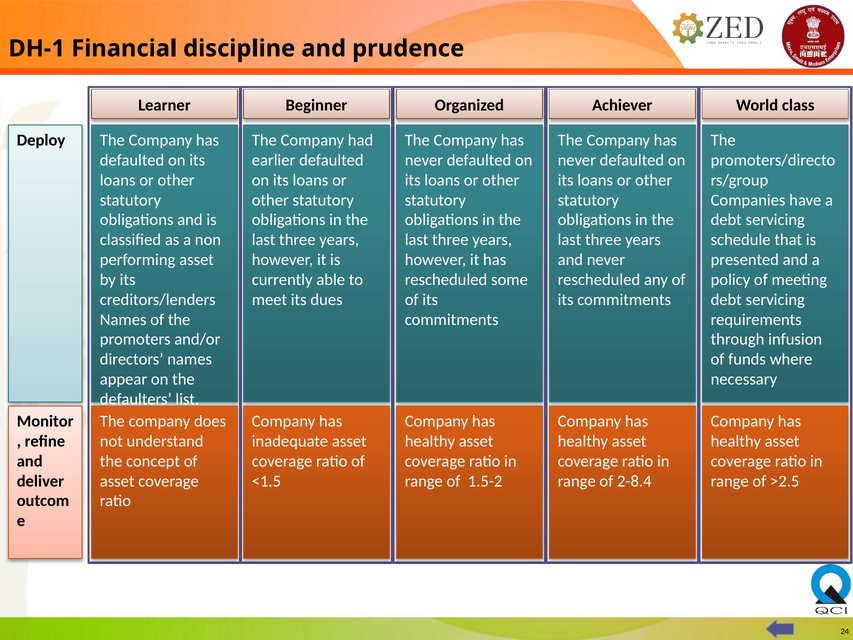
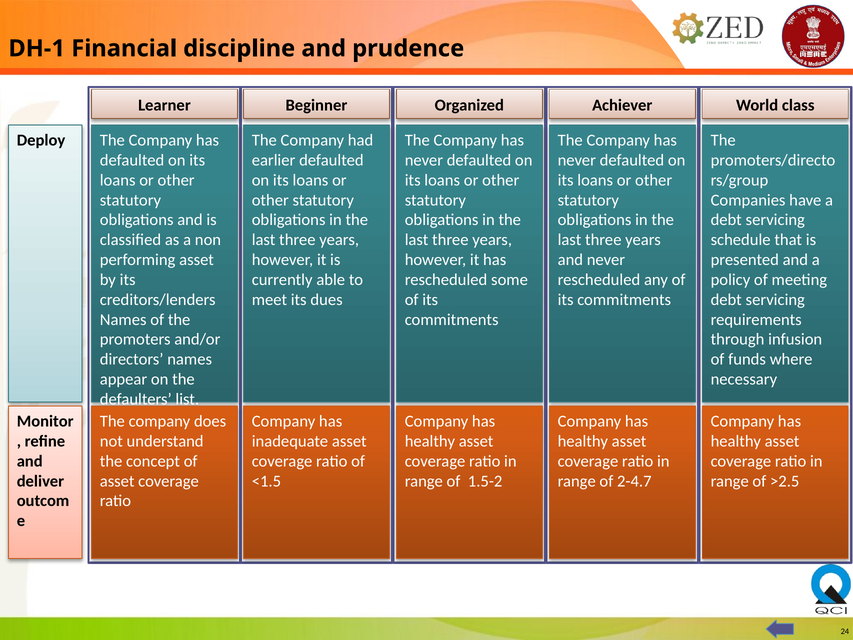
2-8.4: 2-8.4 -> 2-4.7 (634, 481)
